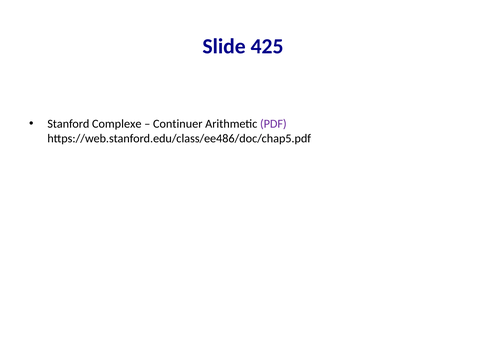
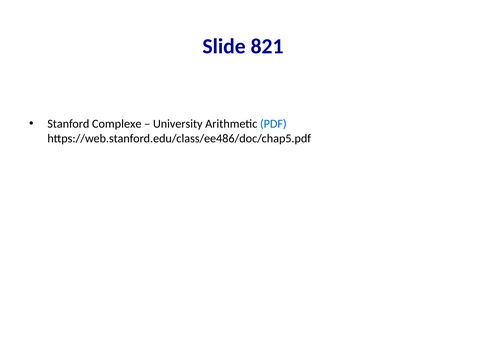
425: 425 -> 821 (267, 46)
Continuer: Continuer -> University (178, 124)
PDF colour: purple -> blue (273, 124)
